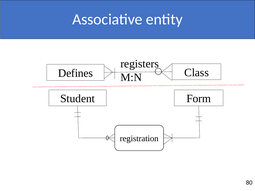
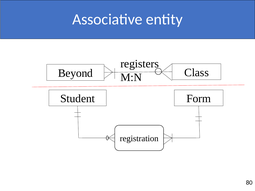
Defines: Defines -> Beyond (75, 73)
